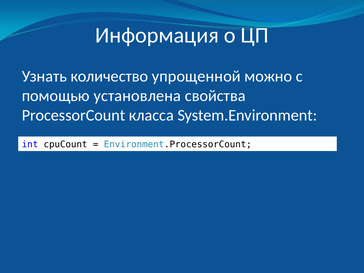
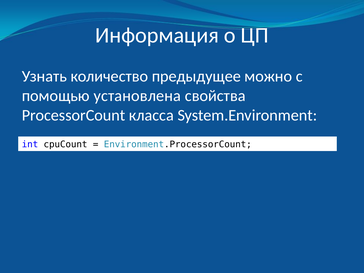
упрощенной: упрощенной -> предыдущее (196, 76)
